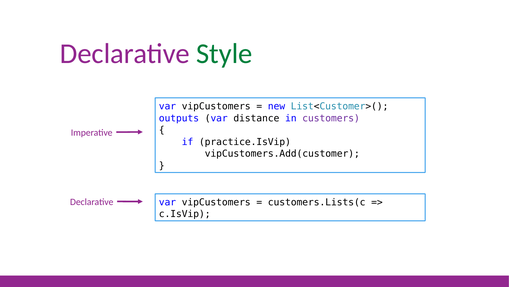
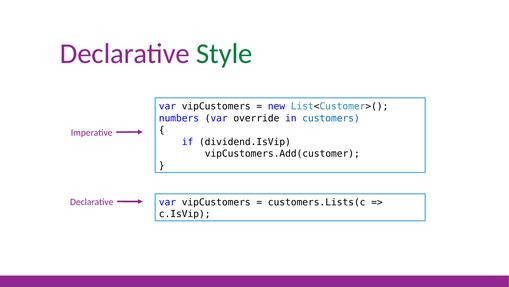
outputs: outputs -> numbers (179, 118)
distance: distance -> override (256, 118)
customers colour: purple -> blue (331, 118)
practice.IsVip: practice.IsVip -> dividend.IsVip (245, 142)
